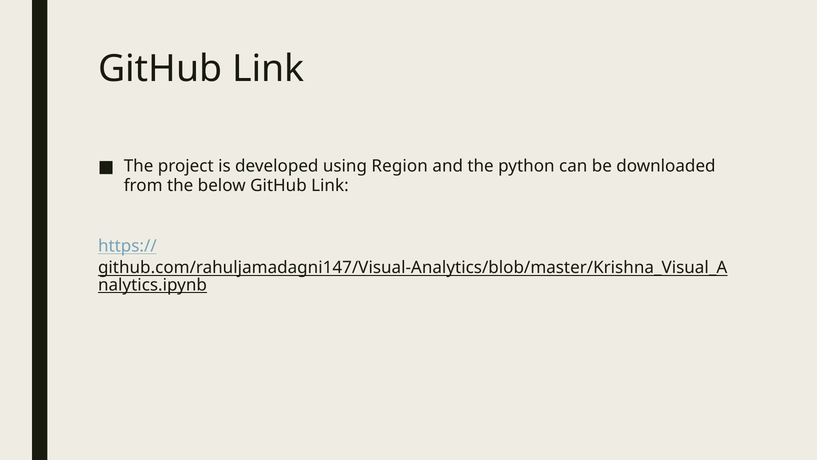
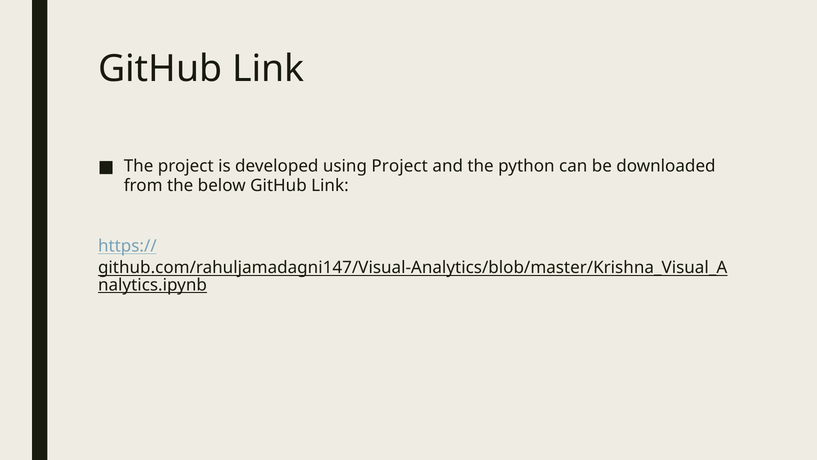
using Region: Region -> Project (400, 166)
